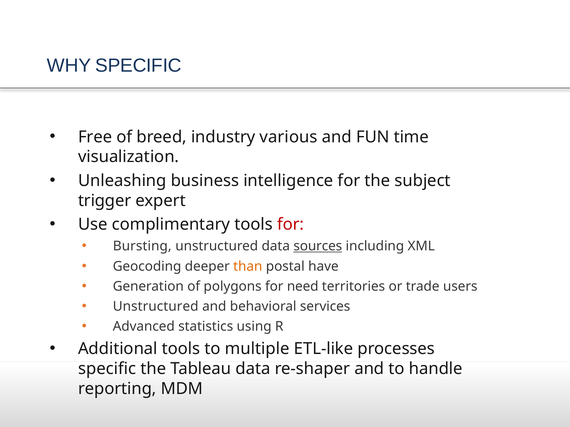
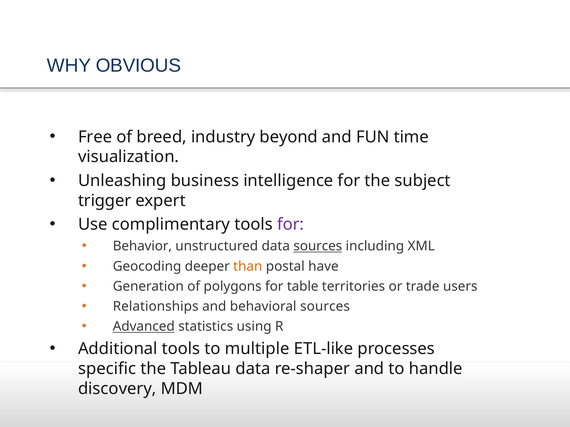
WHY SPECIFIC: SPECIFIC -> OBVIOUS (138, 66)
various: various -> beyond (289, 137)
for colour: red -> purple (291, 225)
Bursting: Bursting -> Behavior (142, 247)
need: need -> table (303, 287)
Unstructured: Unstructured -> Relationships (156, 307)
behavioral services: services -> sources (325, 307)
Advanced underline: none -> present (144, 327)
reporting: reporting -> discovery (117, 389)
